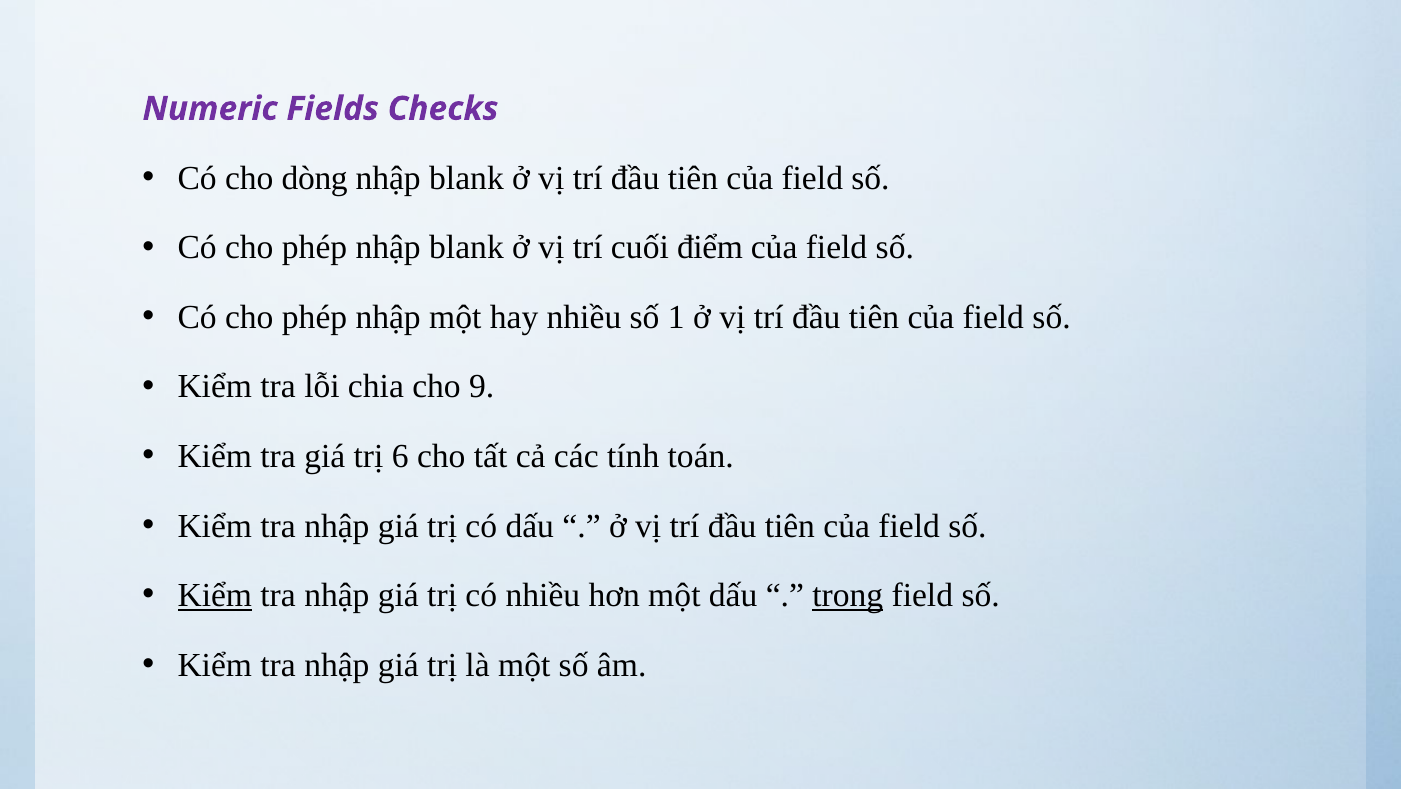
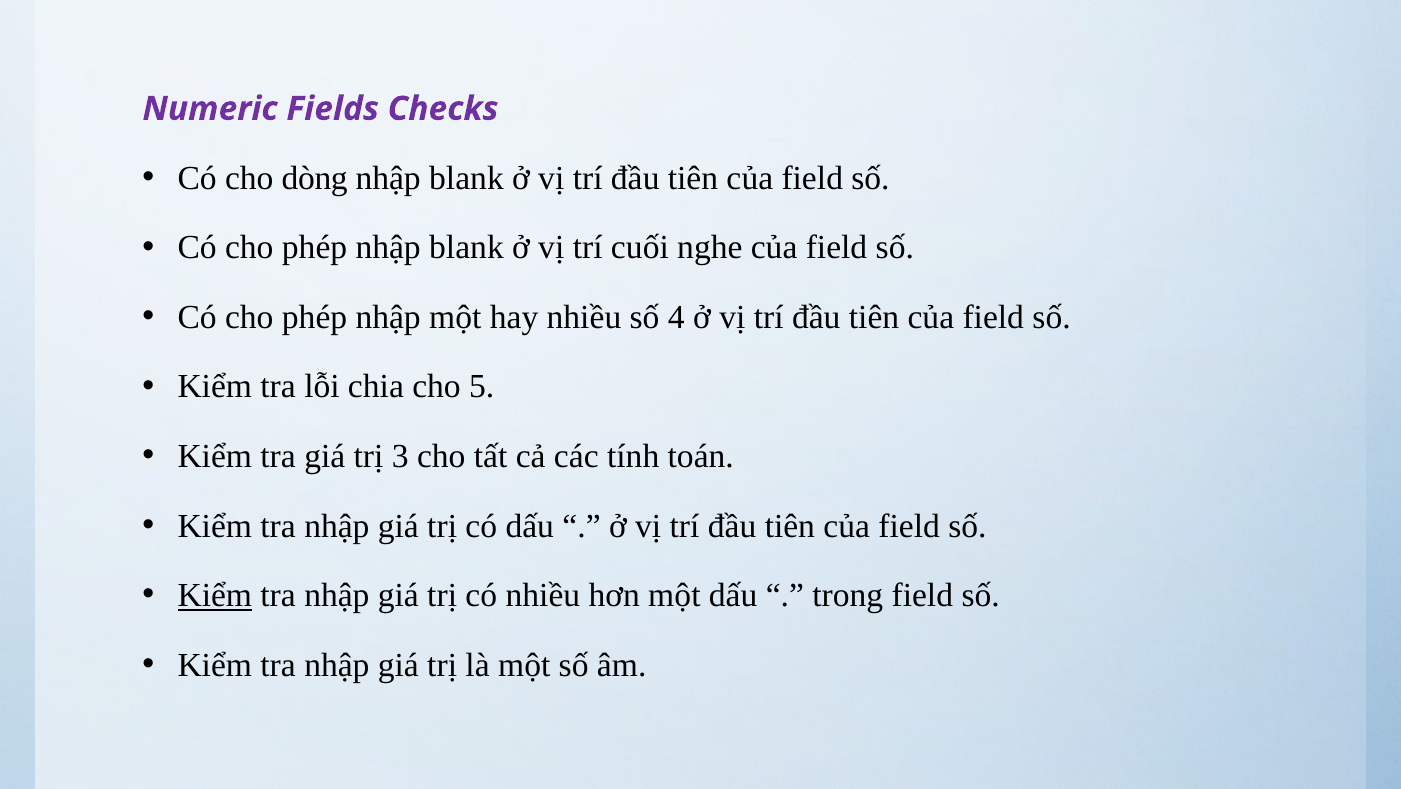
điểm: điểm -> nghe (710, 248)
1: 1 -> 4 (676, 317)
9: 9 -> 5 (482, 387)
6: 6 -> 3 (400, 456)
trong underline: present -> none (848, 595)
